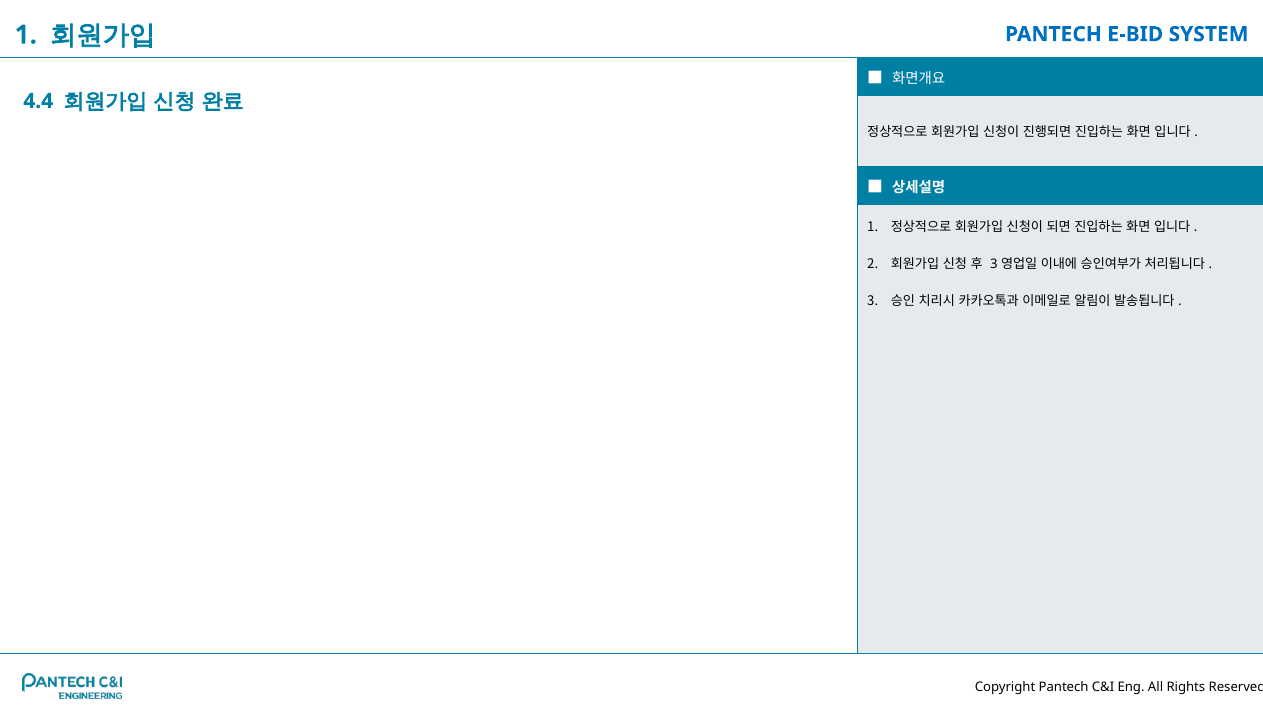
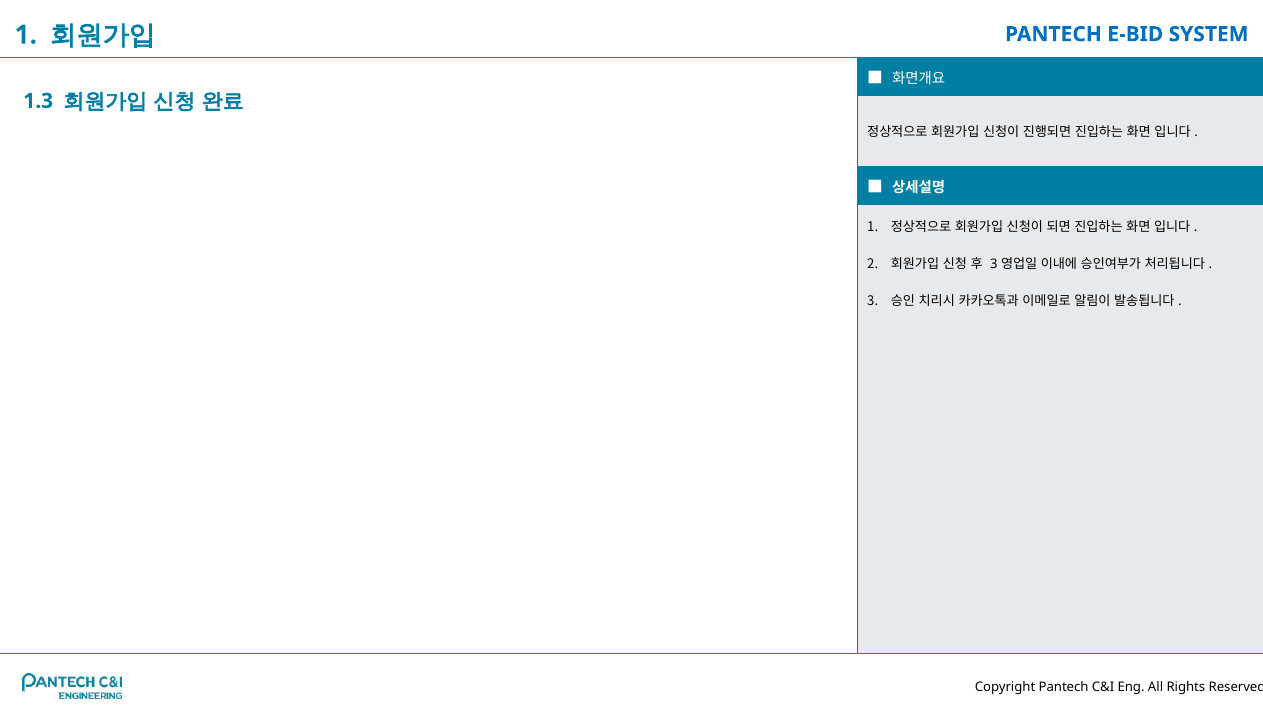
4.4: 4.4 -> 1.3 (38, 101)
